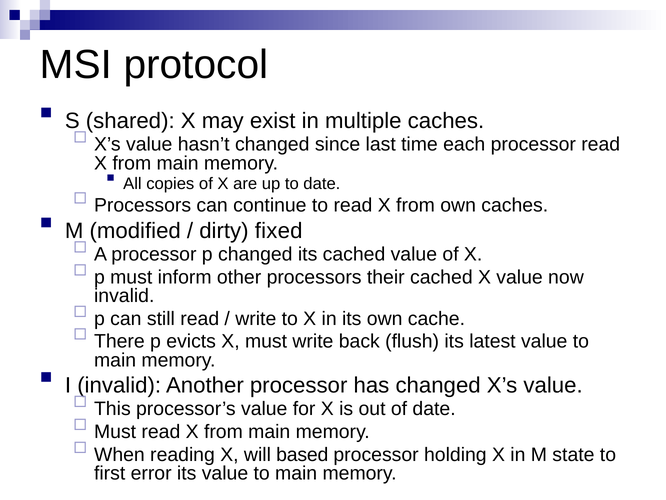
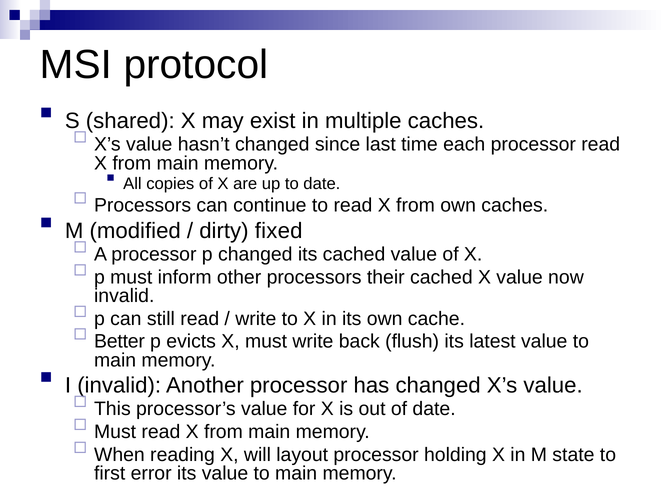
There: There -> Better (119, 341)
based: based -> layout (302, 454)
